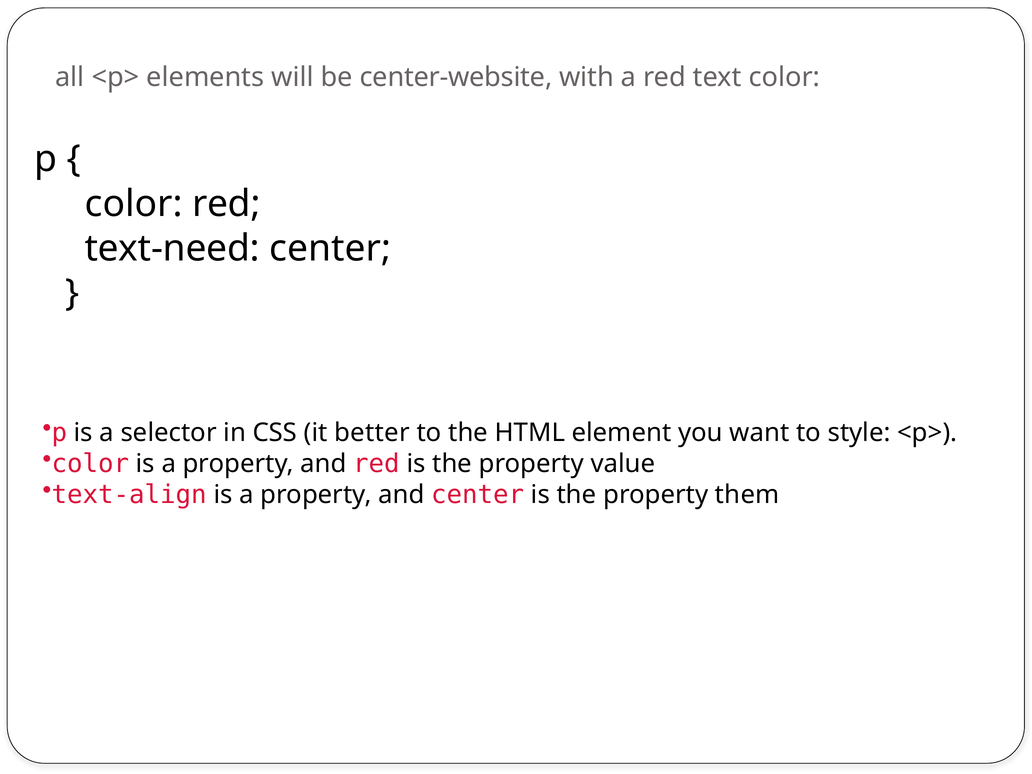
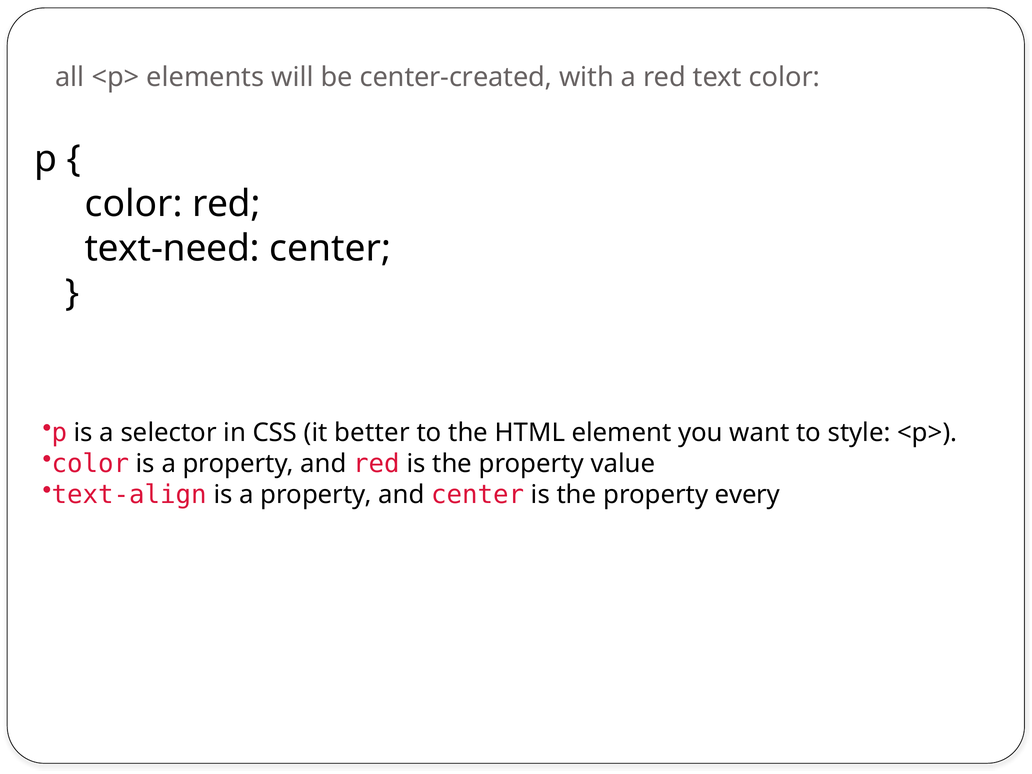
center-website: center-website -> center-created (456, 77)
them: them -> every (747, 495)
